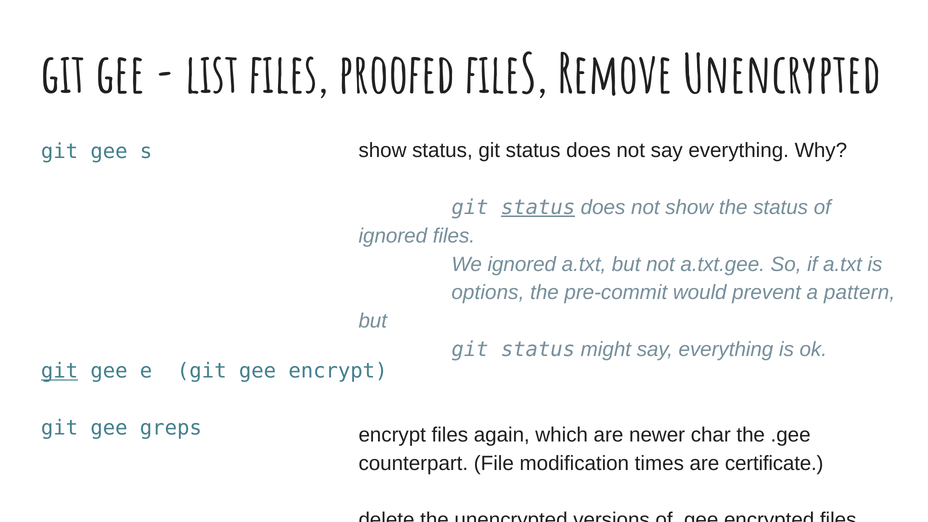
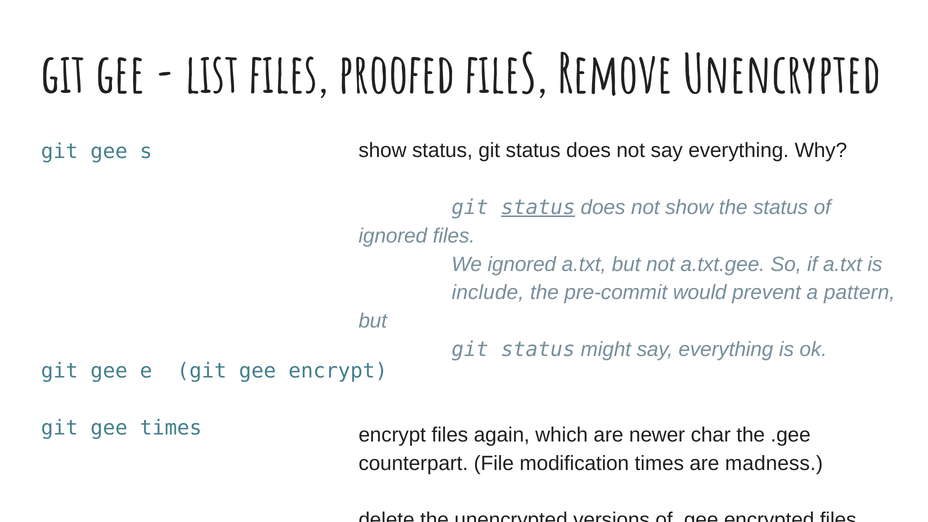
options: options -> include (488, 293)
git underline: present -> none (59, 371)
gee greps: greps -> times (171, 428)
certificate: certificate -> madness (774, 463)
